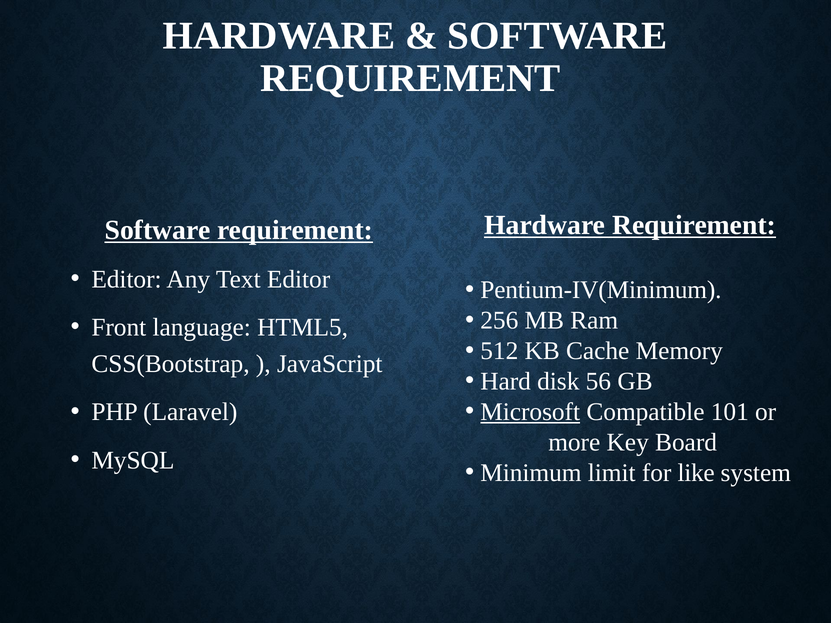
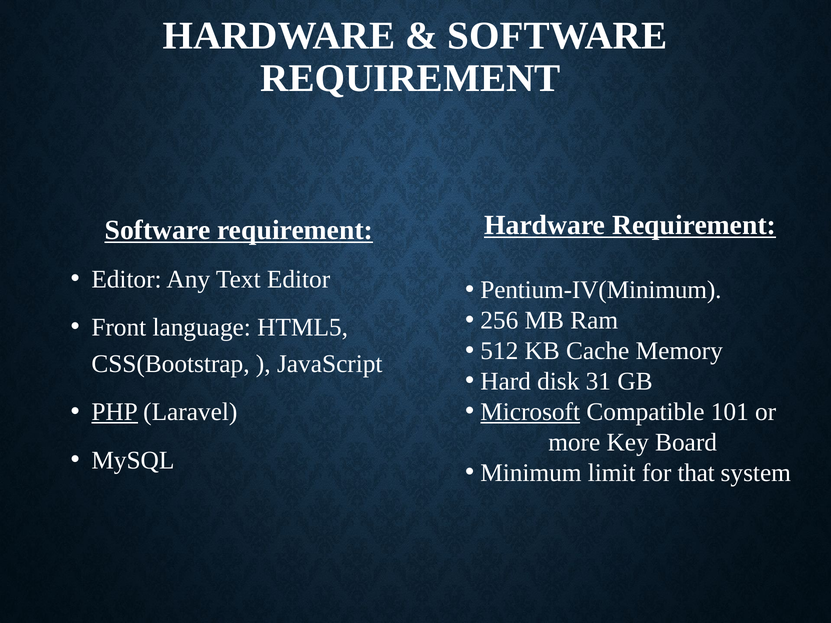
56: 56 -> 31 (598, 382)
PHP underline: none -> present (115, 412)
like: like -> that (696, 473)
